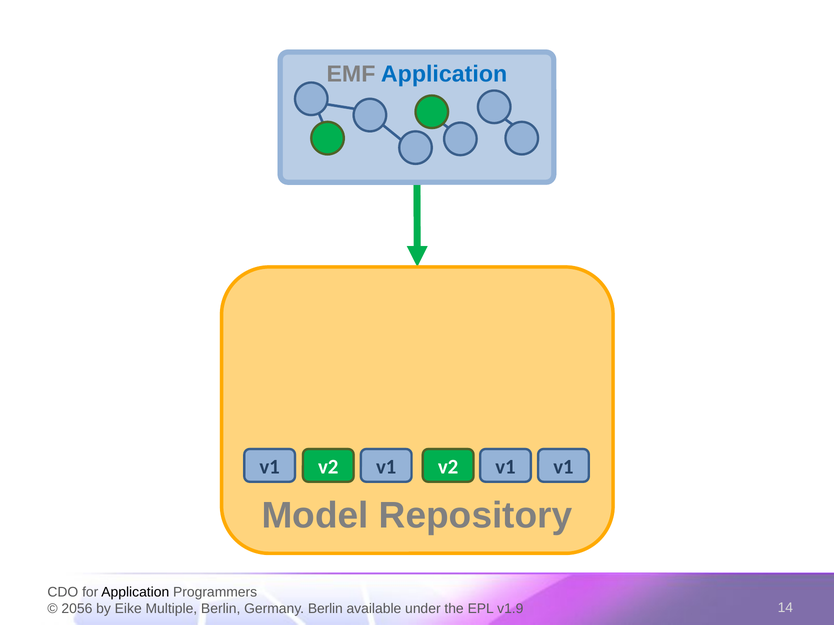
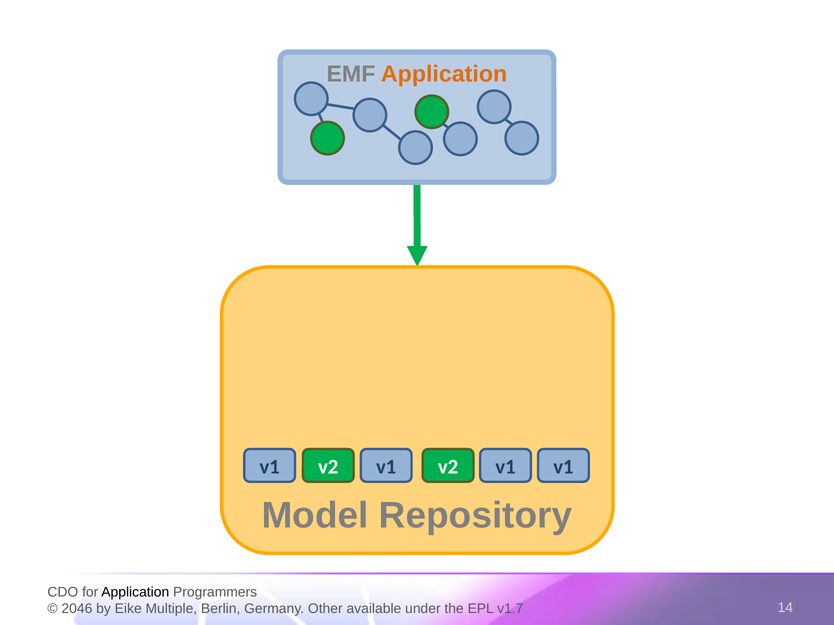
Application colour: blue -> orange (444, 74)
2056: 2056 -> 2046 (77, 609)
Germany Berlin: Berlin -> Other (325, 609)
v1.9: v1.9 -> v1.7 (510, 609)
